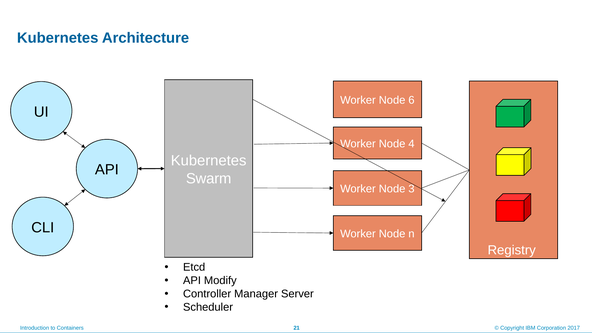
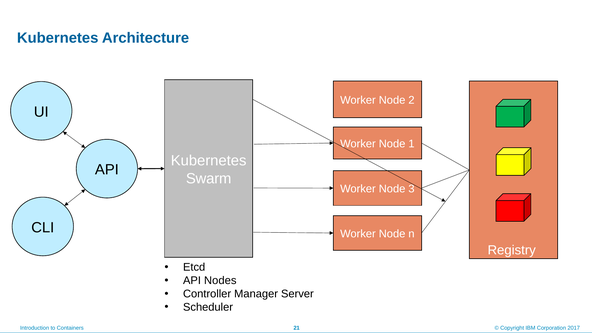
6: 6 -> 2 (411, 100)
4: 4 -> 1 (411, 144)
Modify: Modify -> Nodes (220, 281)
